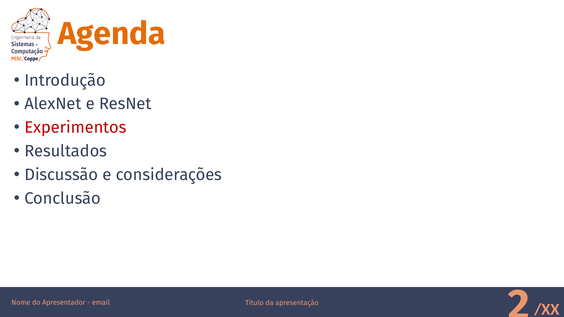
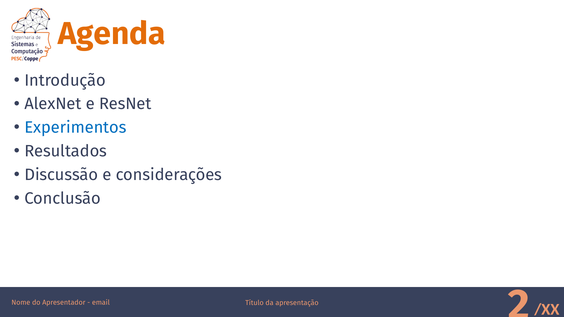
Experimentos colour: red -> blue (75, 128)
